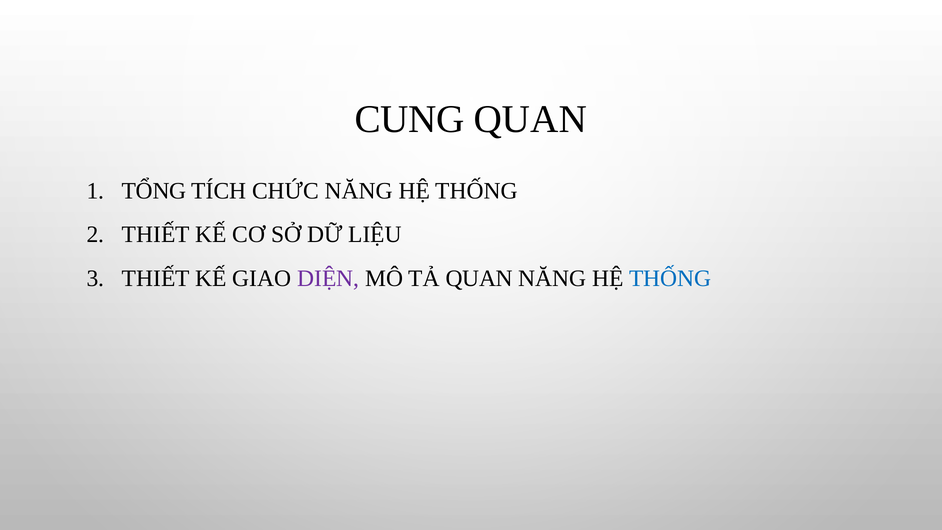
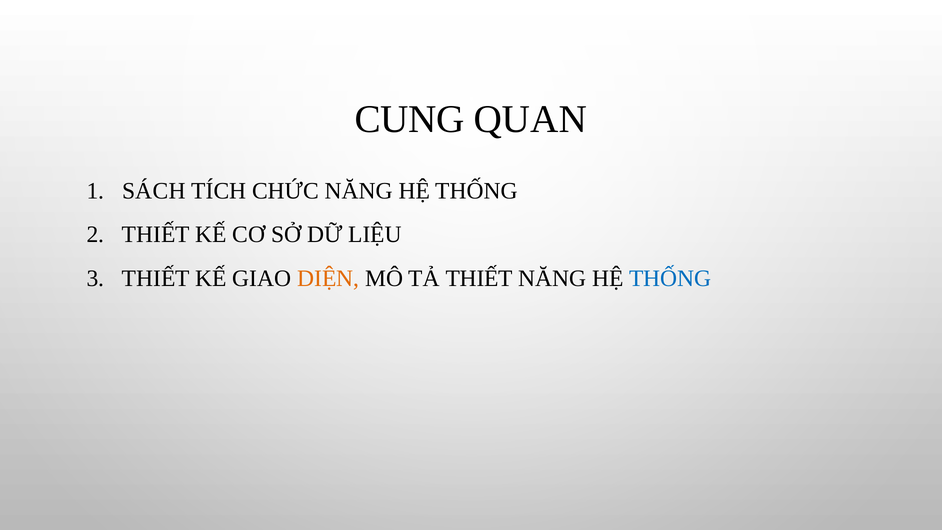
TỔNG: TỔNG -> SÁCH (154, 191)
DIỆN colour: purple -> orange (328, 278)
TẢ QUAN: QUAN -> THIẾT (479, 278)
